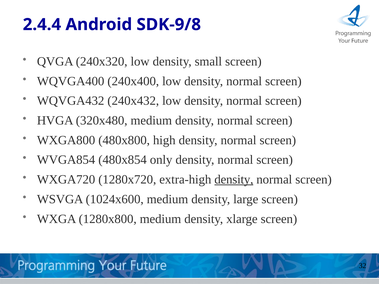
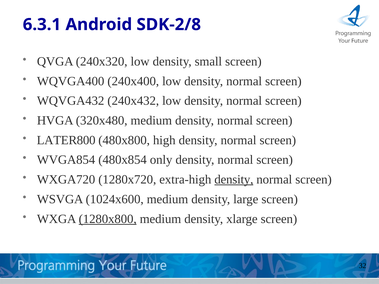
2.4.4: 2.4.4 -> 6.3.1 (42, 25)
SDK-9/8: SDK-9/8 -> SDK-2/8 (169, 25)
WXGA800: WXGA800 -> LATER800 (66, 140)
1280x800 underline: none -> present (108, 219)
